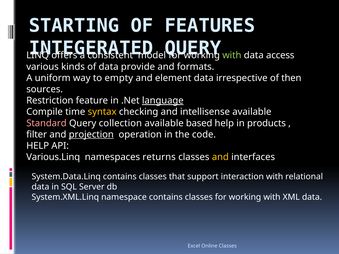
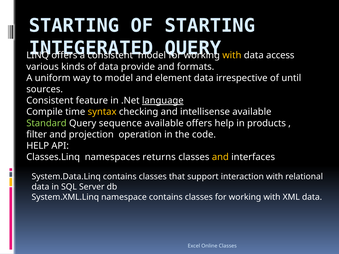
OF FEATURES: FEATURES -> STARTING (210, 26)
with colour: light green -> yellow (232, 55)
to empty: empty -> model (119, 78)
then: then -> until (291, 78)
Restriction: Restriction -> Consistent (50, 101)
Standard colour: pink -> light green (46, 123)
collection: collection -> sequence (120, 123)
available based: based -> offers (199, 123)
projection underline: present -> none (91, 135)
Various.Linq: Various.Linq -> Classes.Linq (53, 157)
